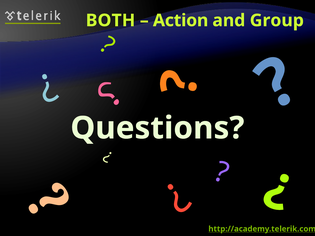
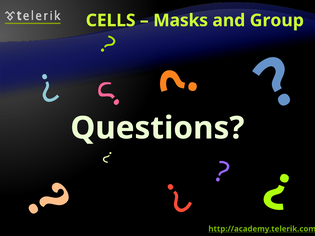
BOTH: BOTH -> CELLS (111, 20)
Action: Action -> Masks (181, 20)
